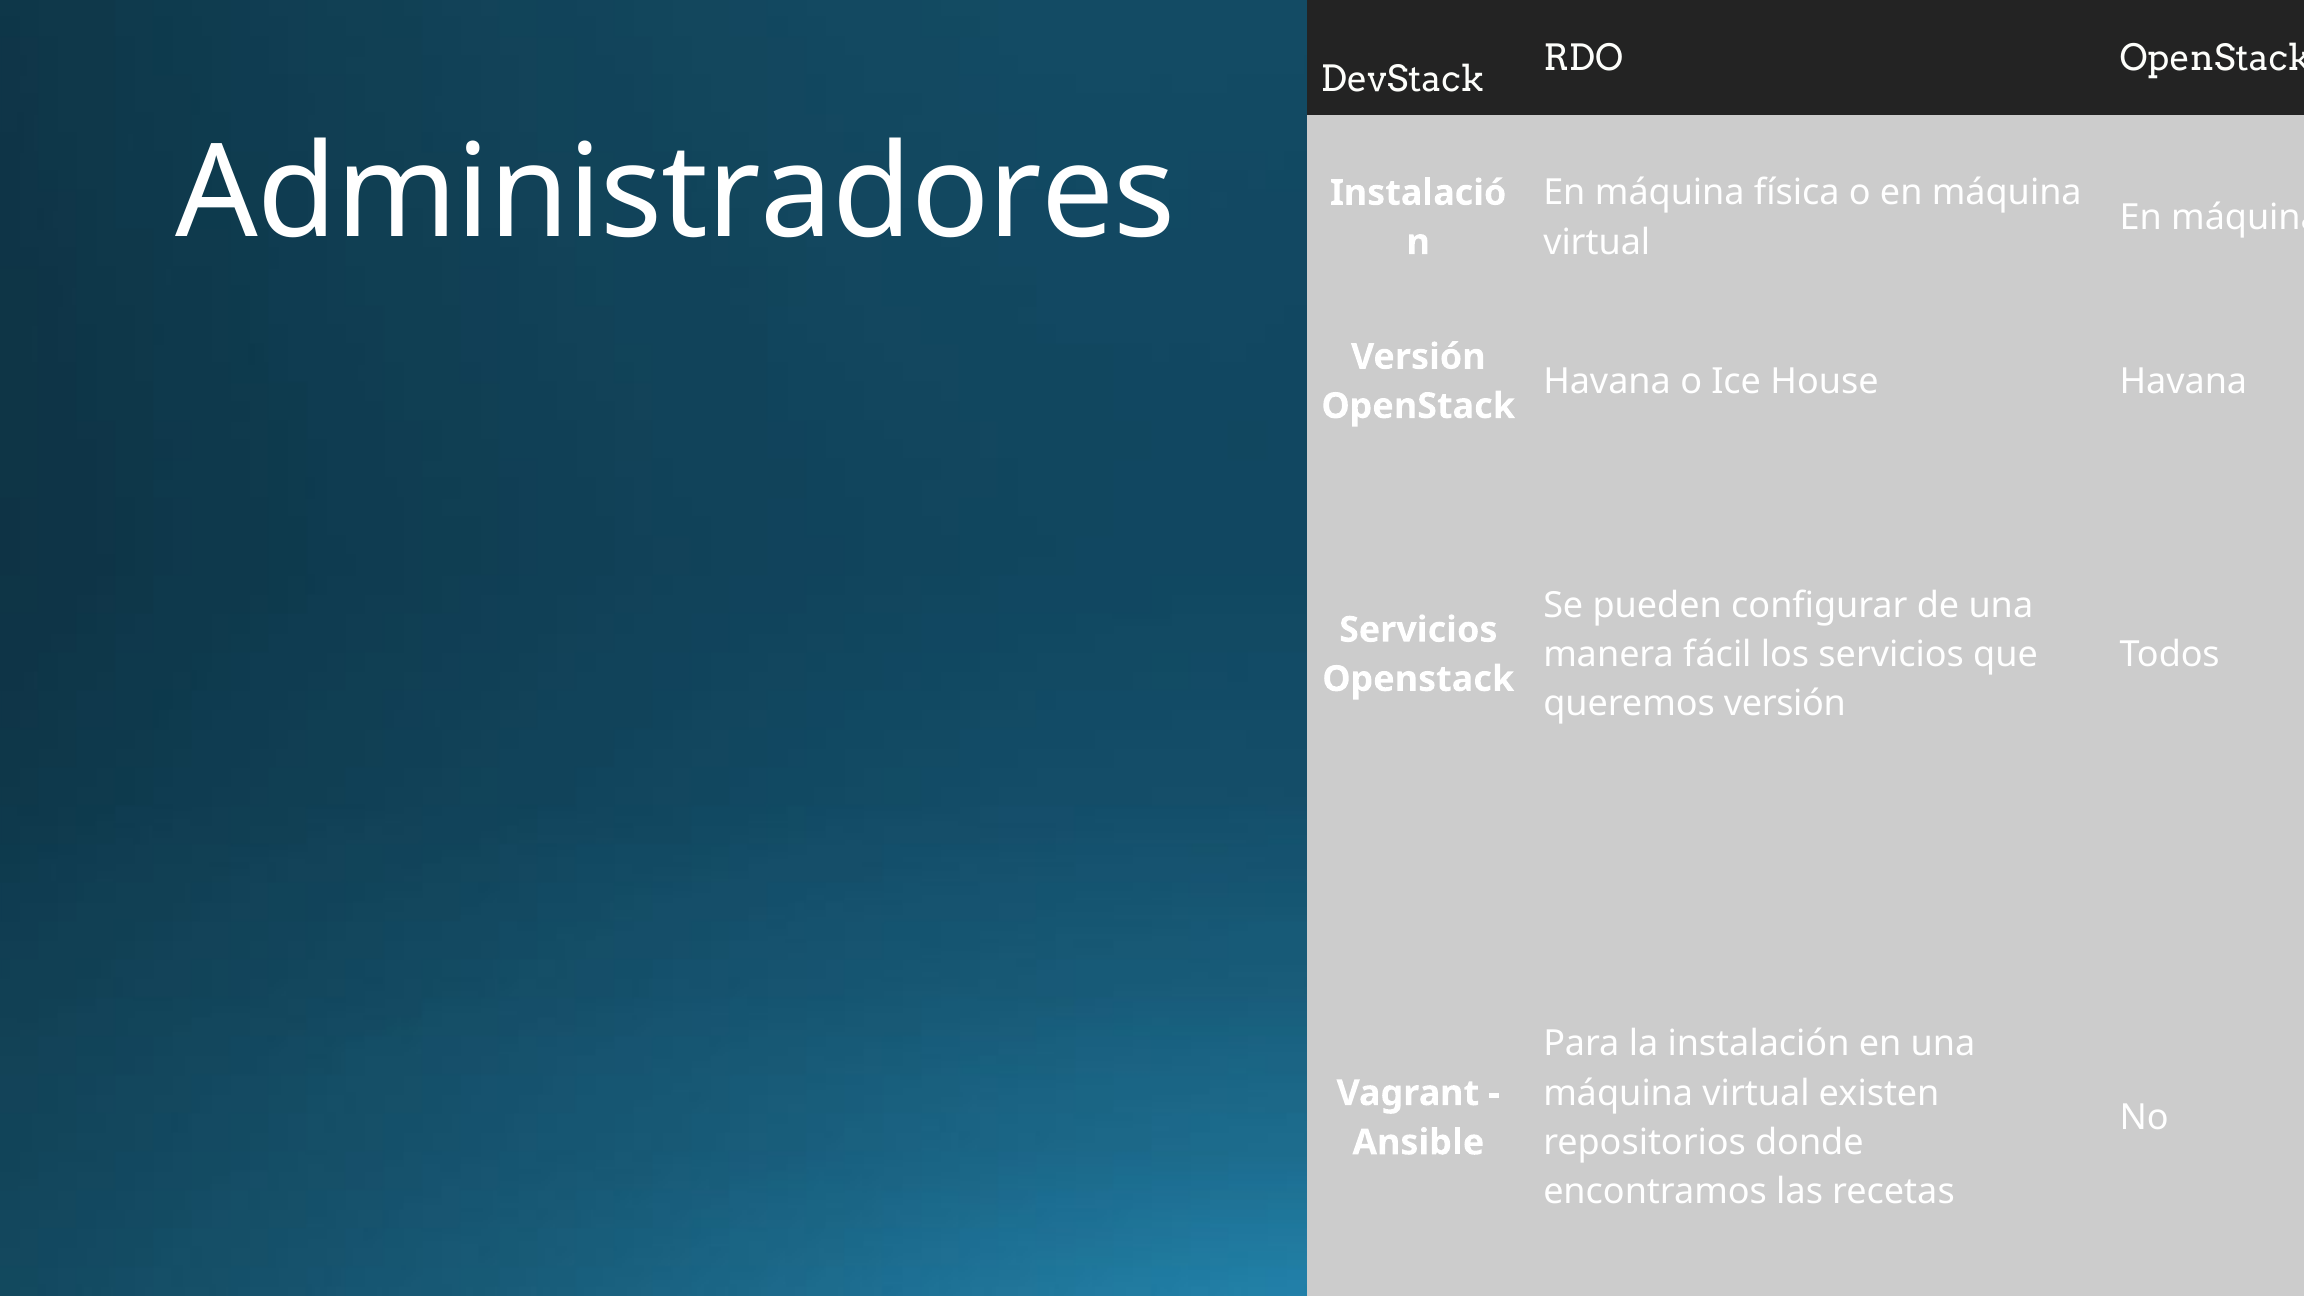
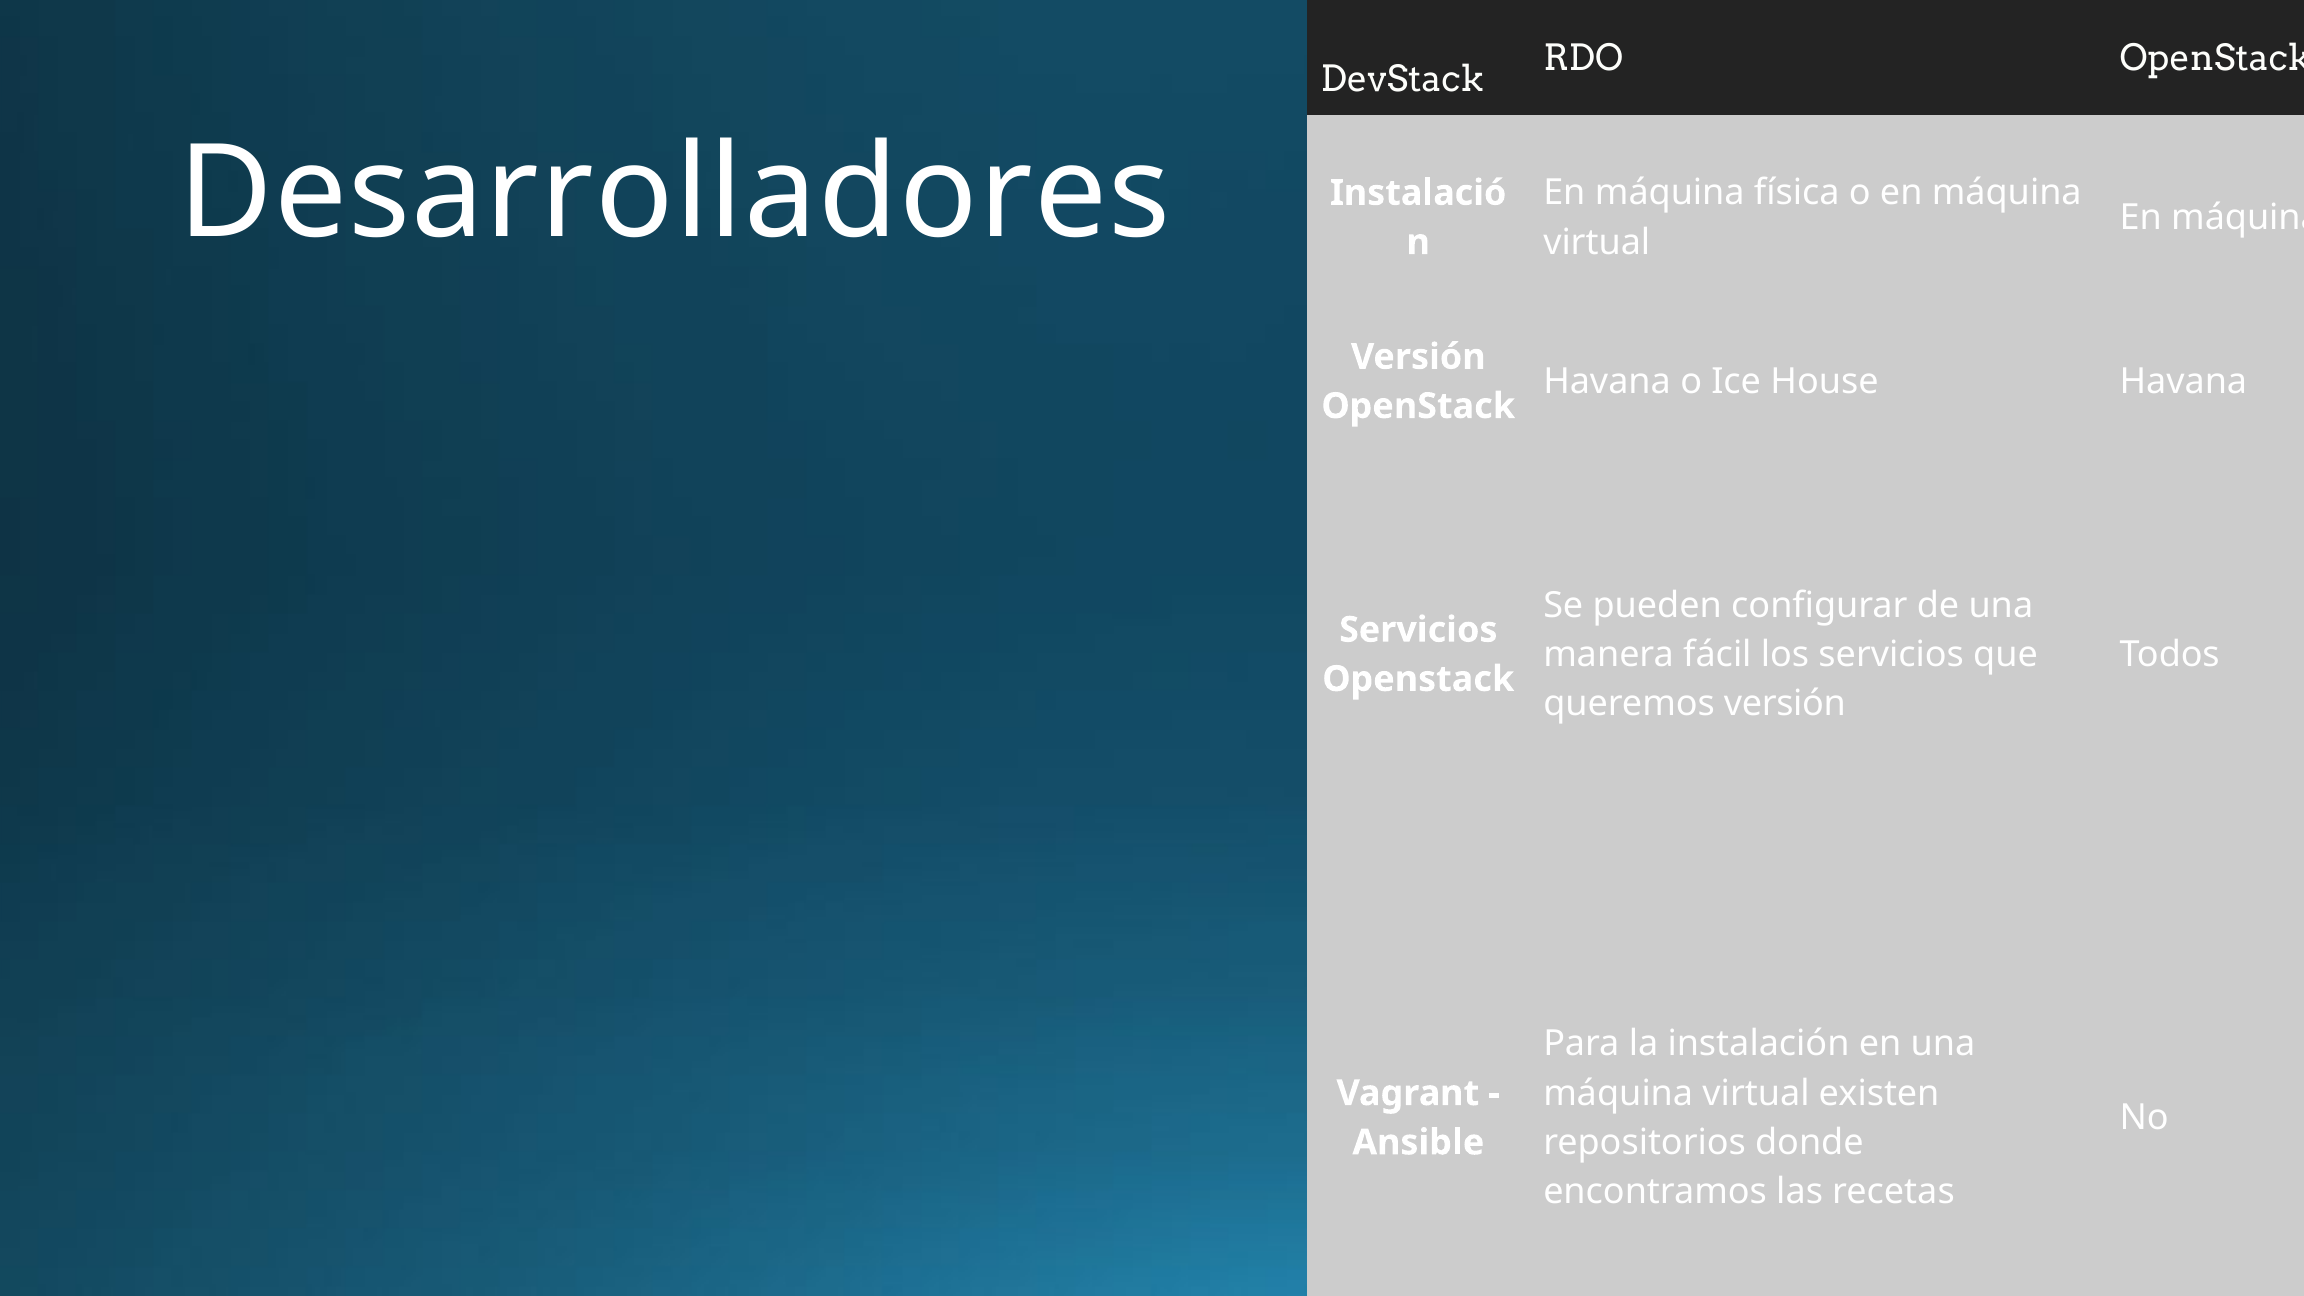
Administradores: Administradores -> Desarrolladores (674, 193)
